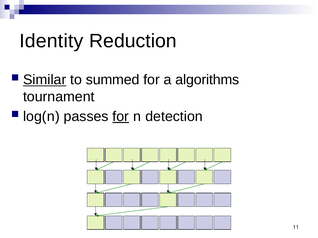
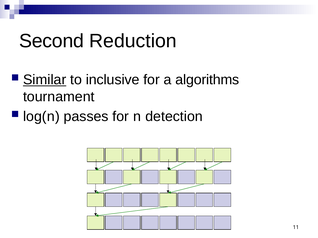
Identity: Identity -> Second (52, 41)
summed: summed -> inclusive (113, 80)
for underline: present -> none (121, 117)
